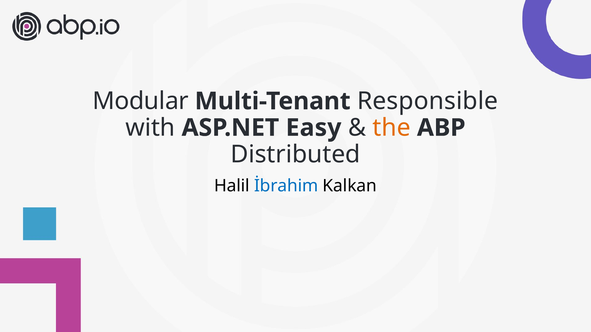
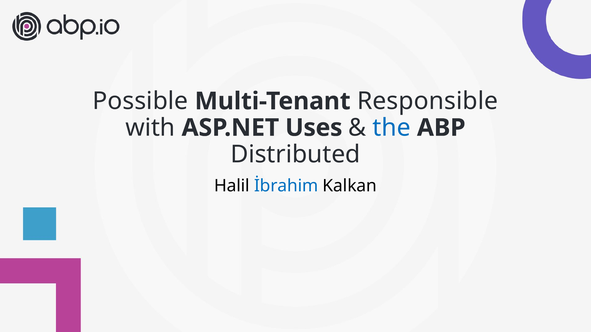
Modular: Modular -> Possible (140, 101)
Easy: Easy -> Uses (314, 128)
the colour: orange -> blue (392, 128)
